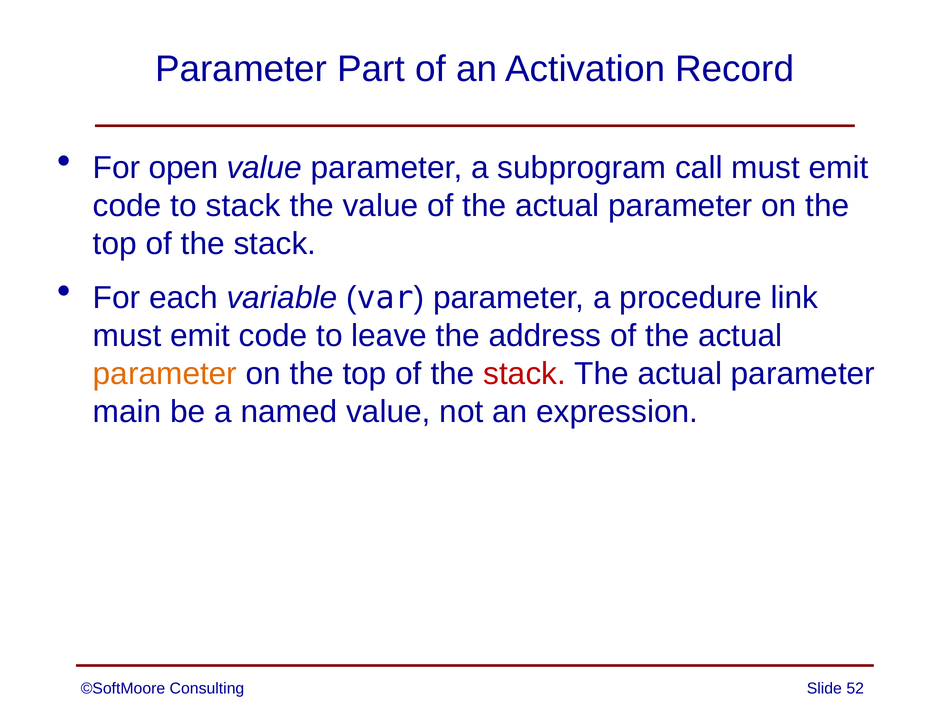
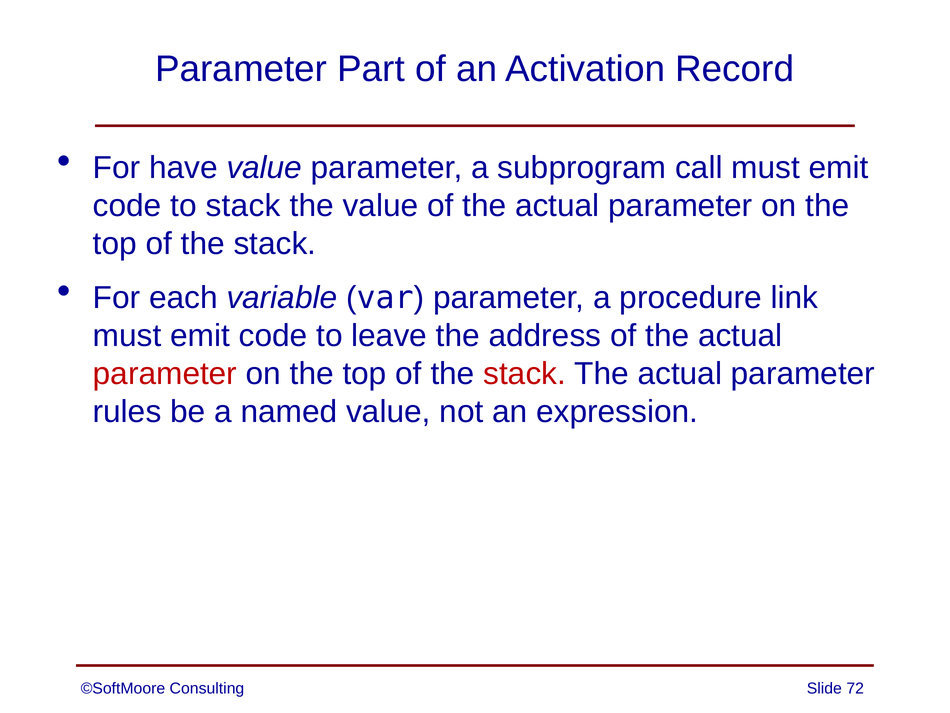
open: open -> have (183, 168)
parameter colour: orange -> red (165, 374)
main: main -> rules (127, 412)
52: 52 -> 72 (855, 688)
